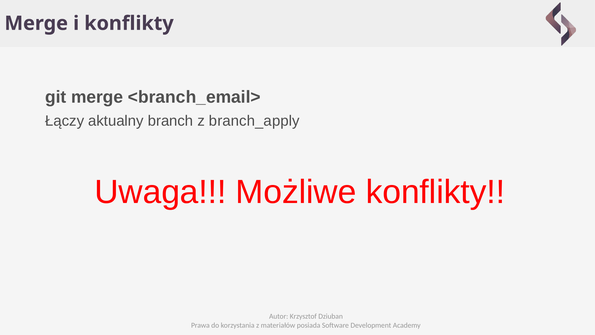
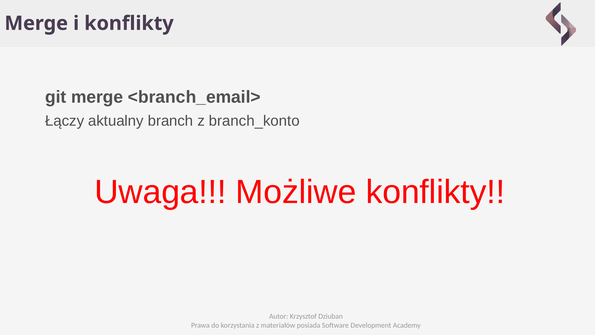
branch_apply: branch_apply -> branch_konto (254, 121)
